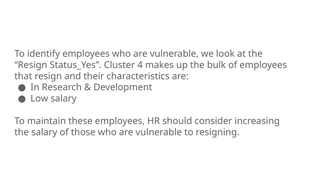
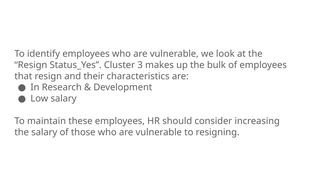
4: 4 -> 3 (140, 65)
